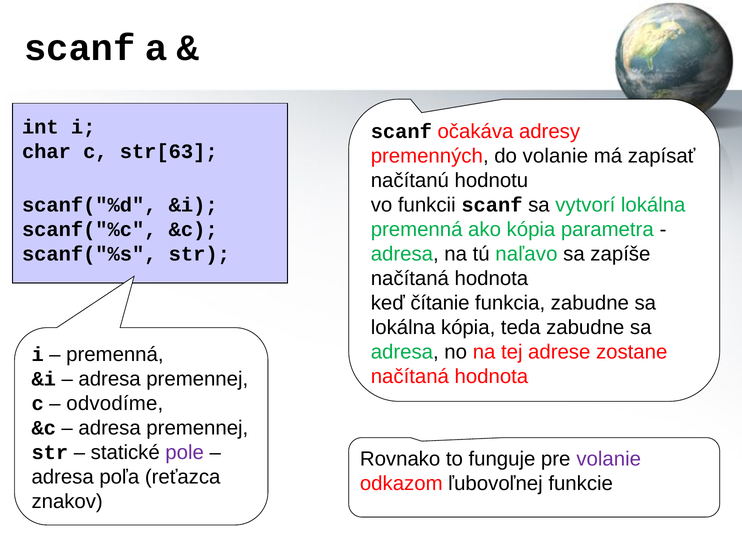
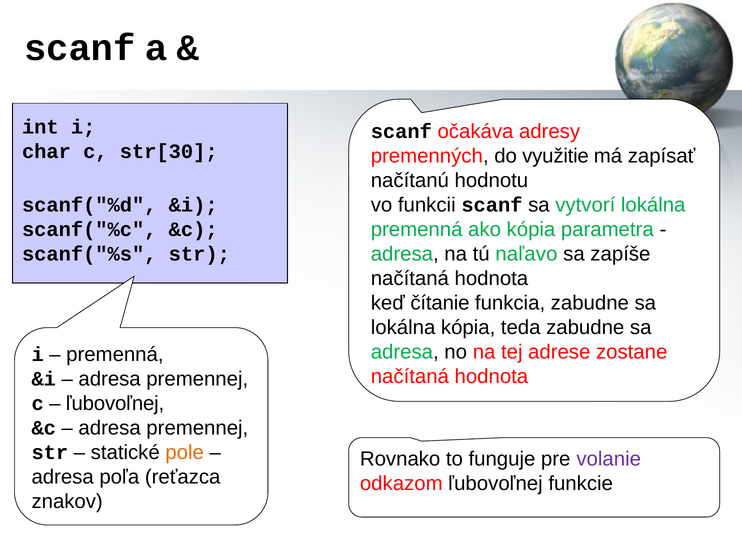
str[63: str[63 -> str[30 (169, 152)
do volanie: volanie -> využitie (556, 156)
odvodíme: odvodíme -> ľubovoľnej (115, 404)
pole colour: purple -> orange (185, 453)
